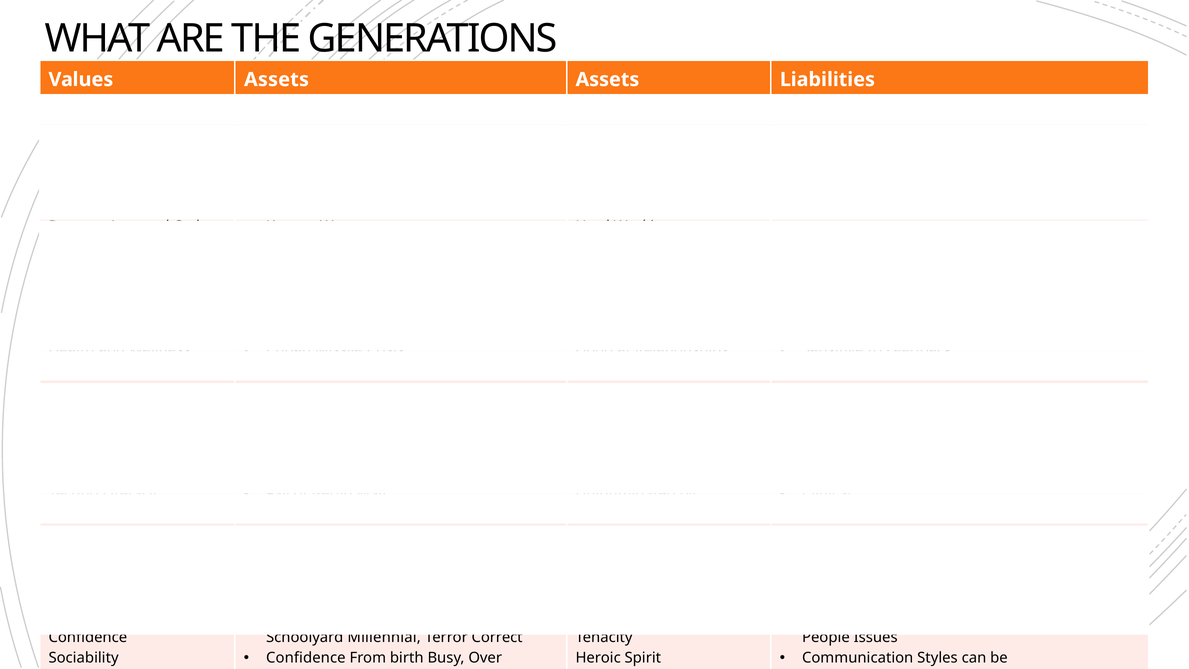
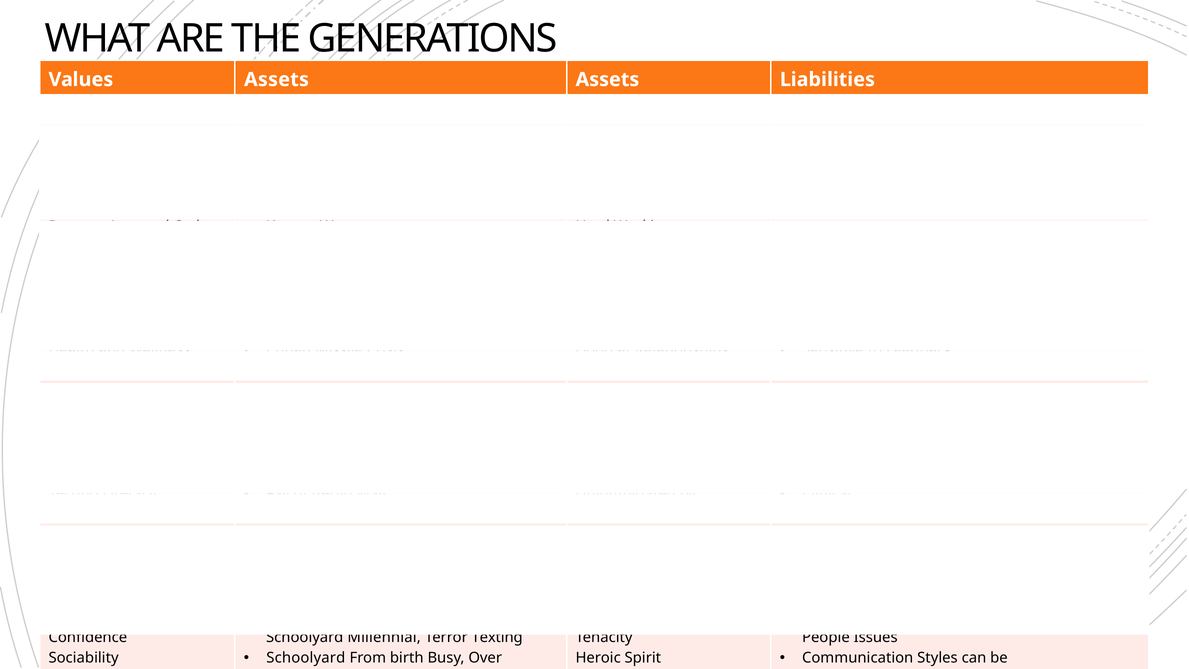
Terror Correct: Correct -> Texting (497, 637)
Confidence: Confidence -> Schoolyard (306, 658)
